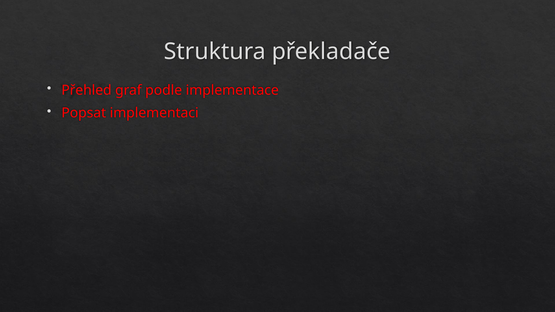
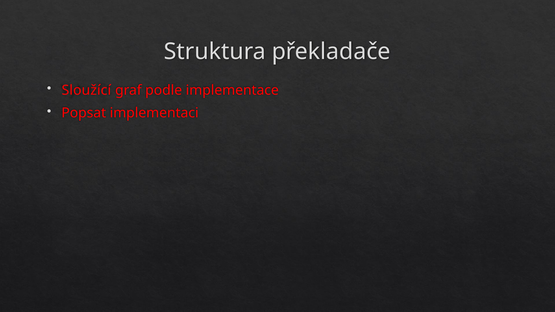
Přehled: Přehled -> Sloužící (86, 90)
